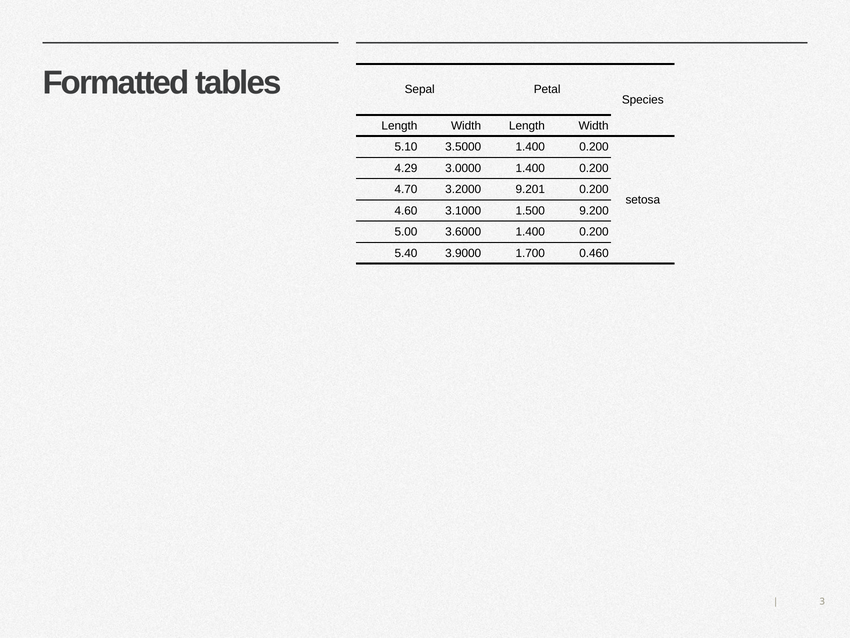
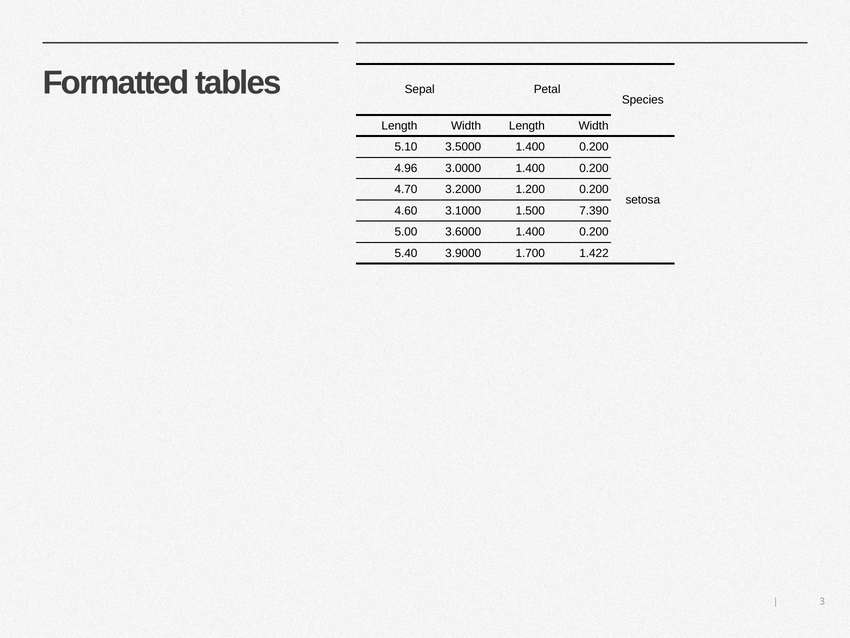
4.29: 4.29 -> 4.96 (406, 168)
9.201: 9.201 -> 1.200 (530, 189)
9.200: 9.200 -> 7.390 (594, 211)
0.460: 0.460 -> 1.422 (594, 253)
